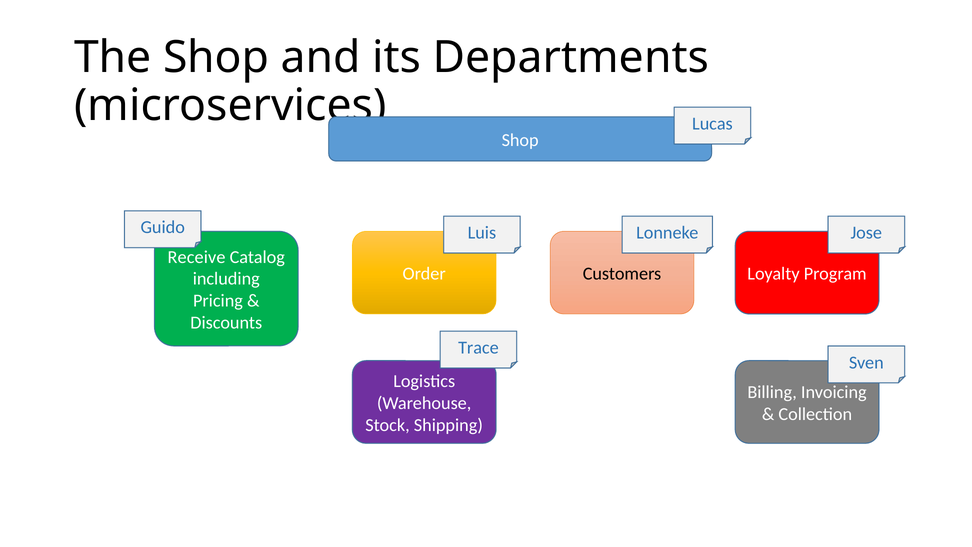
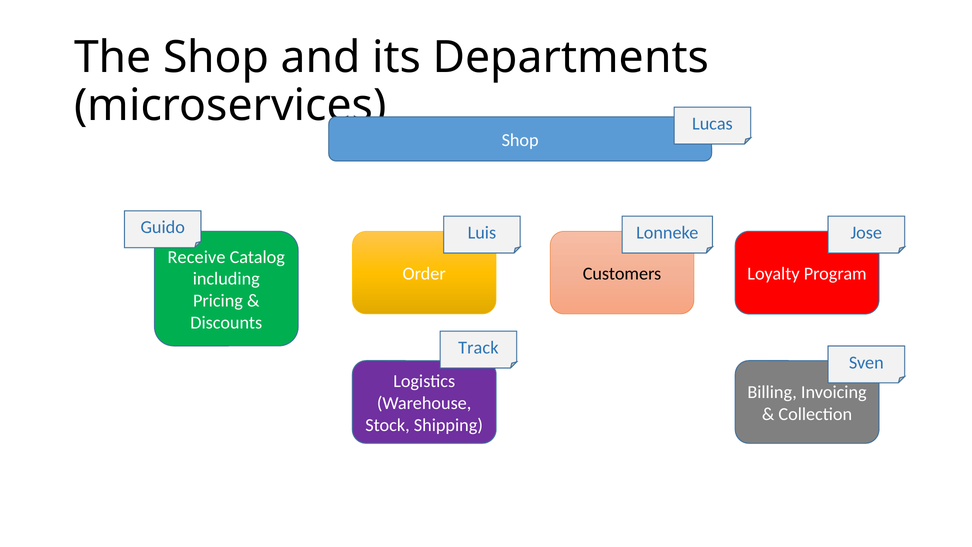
Trace: Trace -> Track (478, 348)
